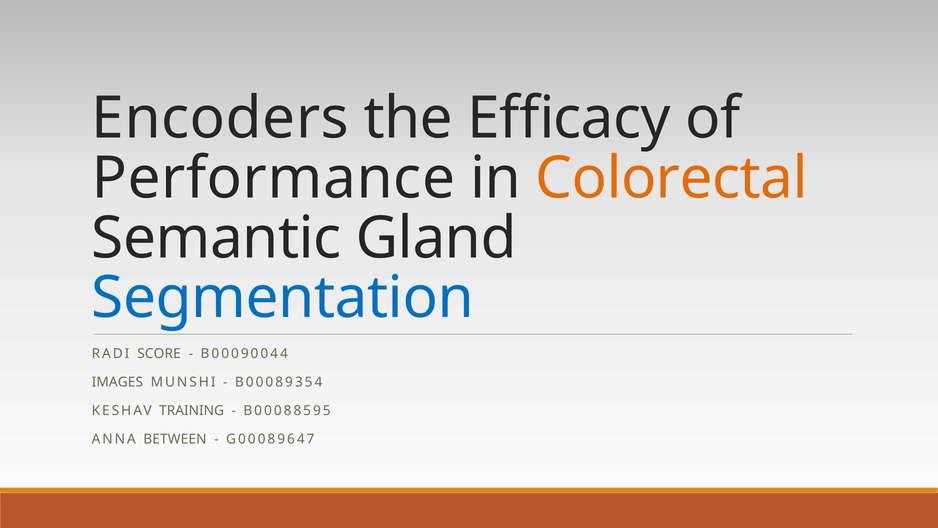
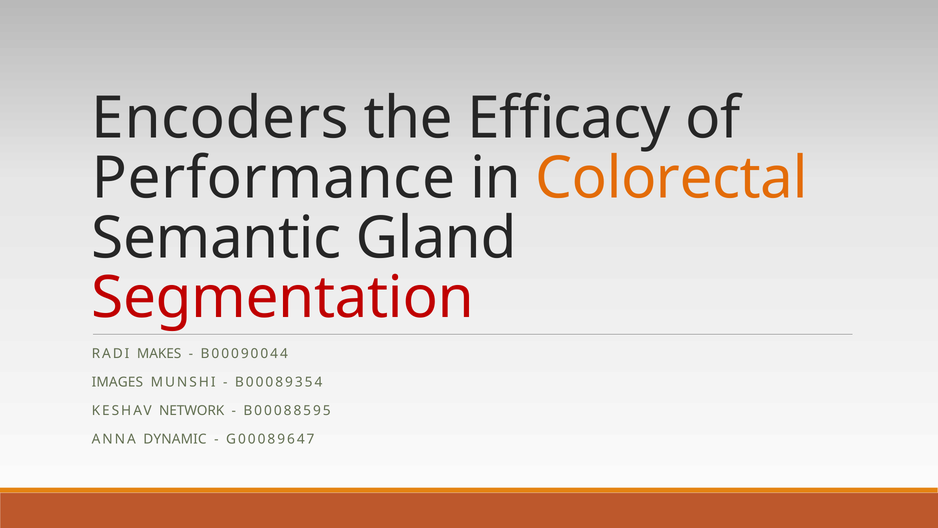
Segmentation colour: blue -> red (283, 298)
SCORE: SCORE -> MAKES (159, 354)
TRAINING: TRAINING -> NETWORK (192, 411)
BETWEEN: BETWEEN -> DYNAMIC (175, 439)
